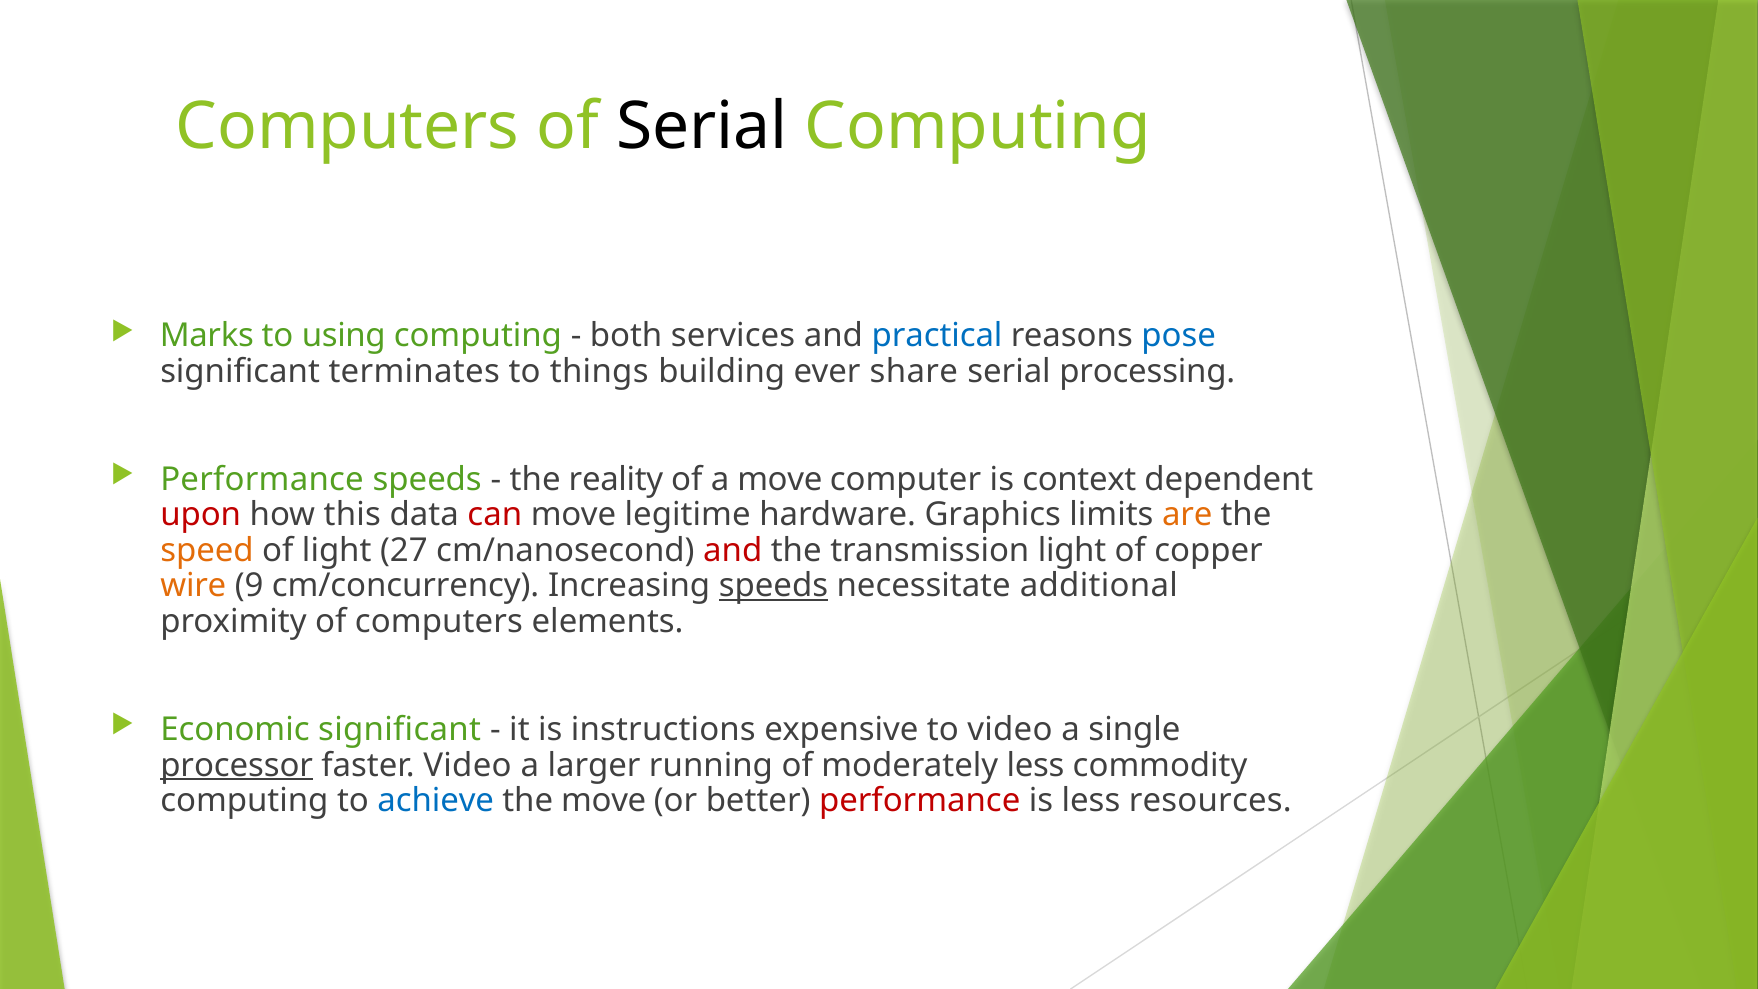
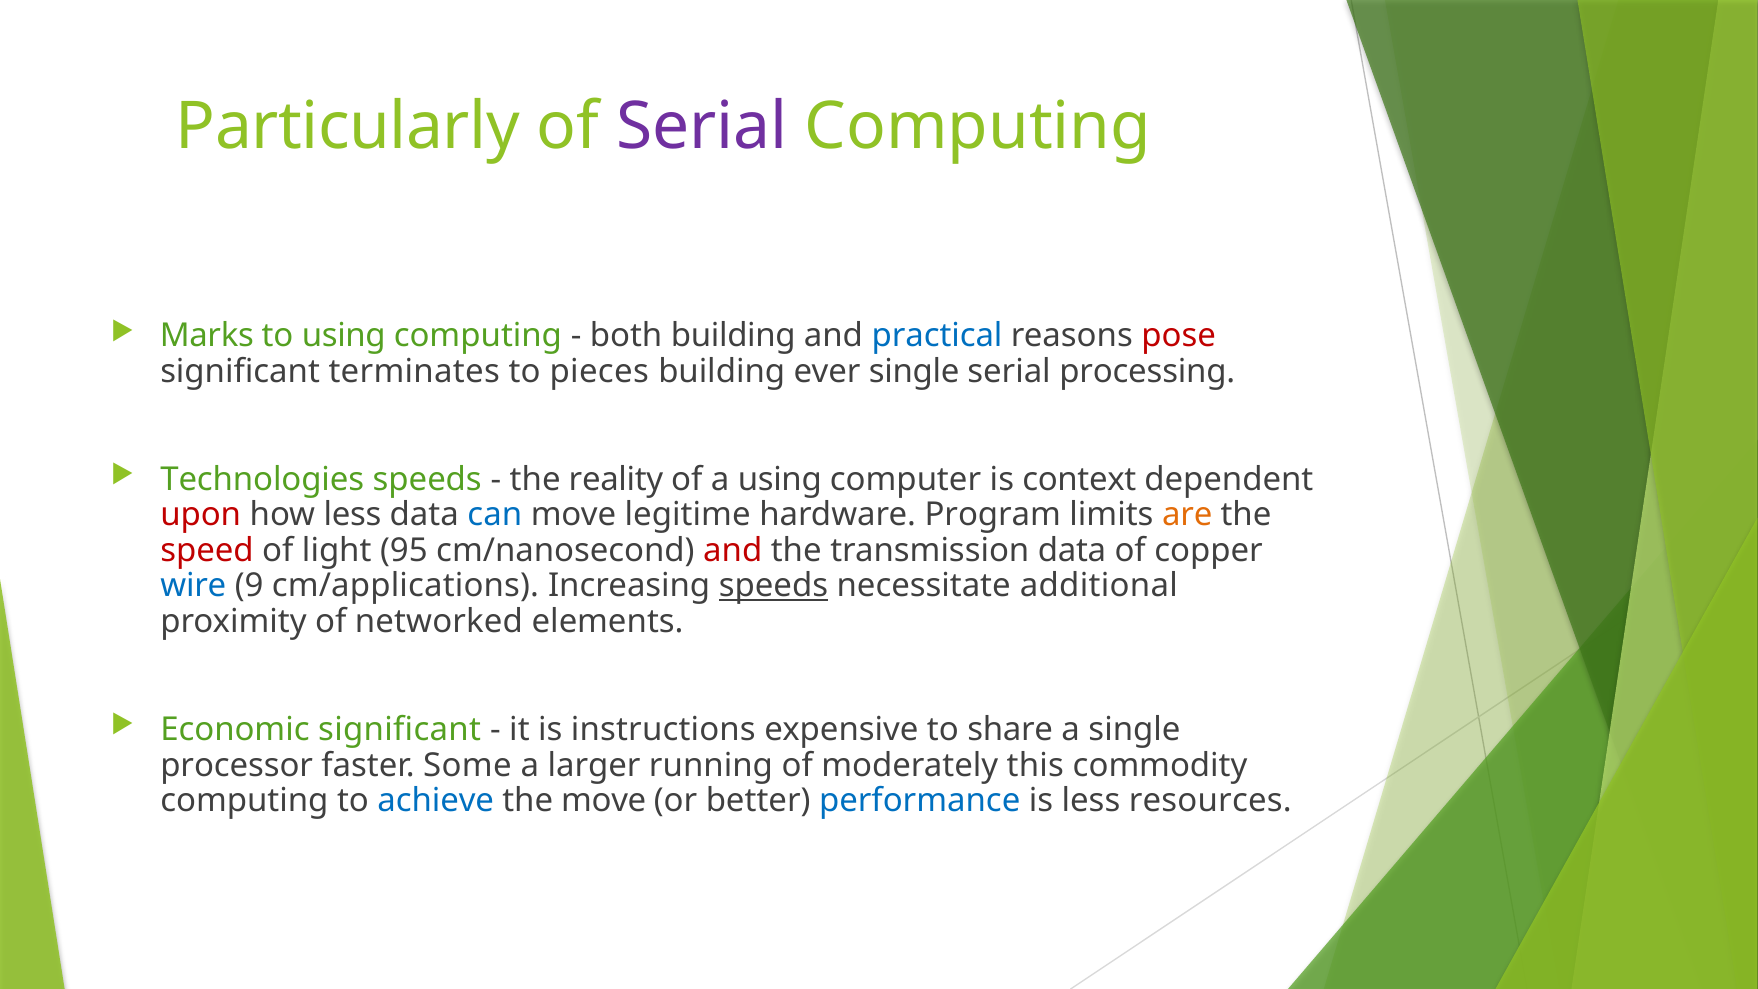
Computers: Computers -> Particularly (348, 126)
Serial colour: black -> purple (702, 126)
both services: services -> building (733, 336)
pose colour: blue -> red (1179, 336)
things: things -> pieces (599, 371)
ever share: share -> single (914, 371)
Performance: Performance -> Technologies (262, 479)
a move: move -> using (780, 479)
how this: this -> less (353, 515)
can colour: red -> blue (495, 515)
Graphics: Graphics -> Program (993, 515)
speed colour: orange -> red (207, 550)
27: 27 -> 95 (404, 550)
transmission light: light -> data (1072, 550)
wire colour: orange -> blue (193, 586)
cm/concurrency: cm/concurrency -> cm/applications (405, 586)
of computers: computers -> networked (439, 622)
to video: video -> share (1010, 729)
processor underline: present -> none (237, 765)
faster Video: Video -> Some (467, 765)
moderately less: less -> this (1035, 765)
performance colour: red -> blue (920, 801)
